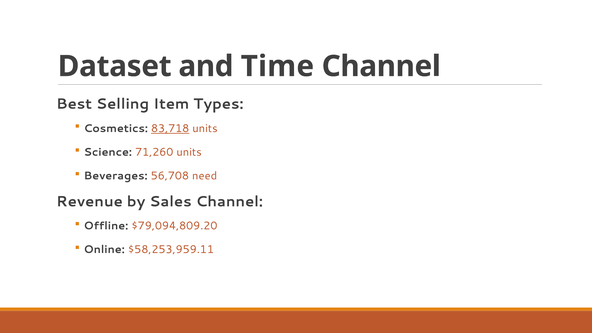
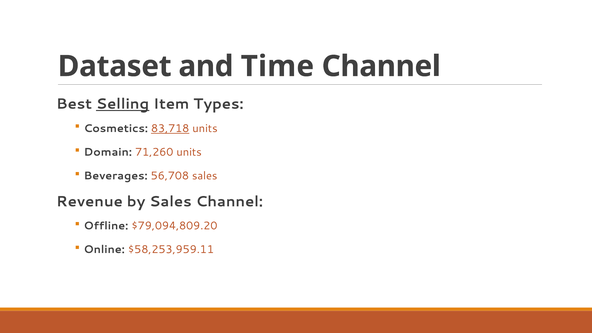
Selling underline: none -> present (123, 104)
Science: Science -> Domain (108, 152)
56,708 need: need -> sales (205, 176)
